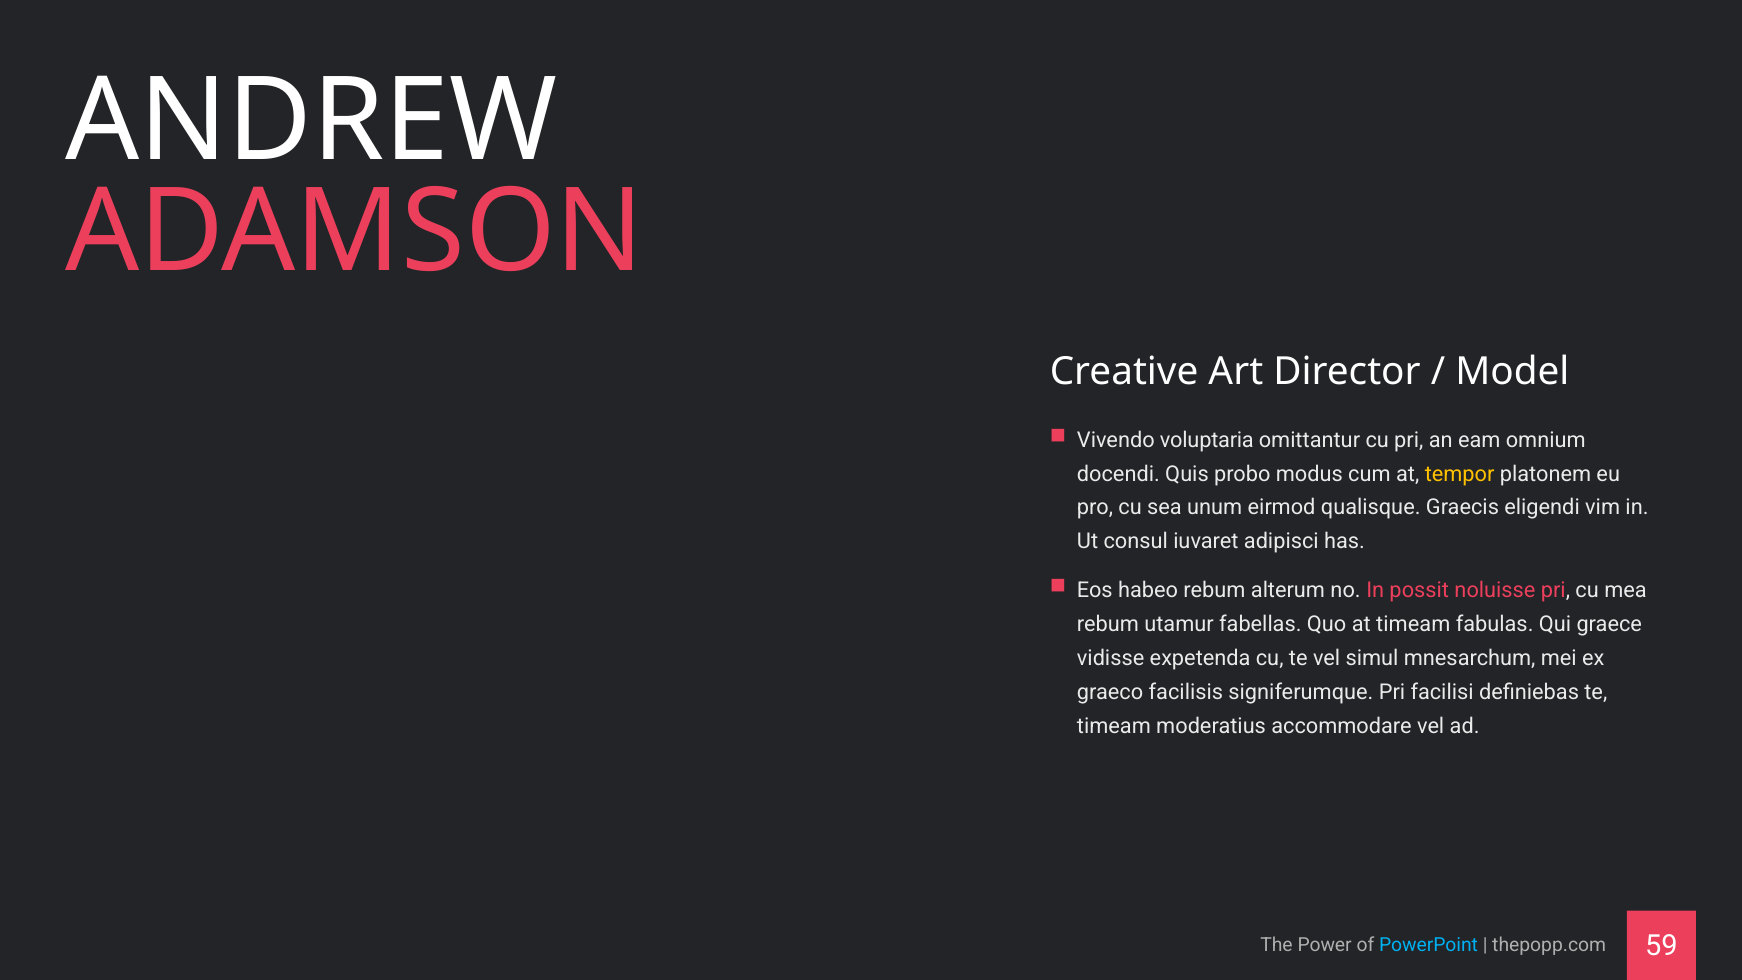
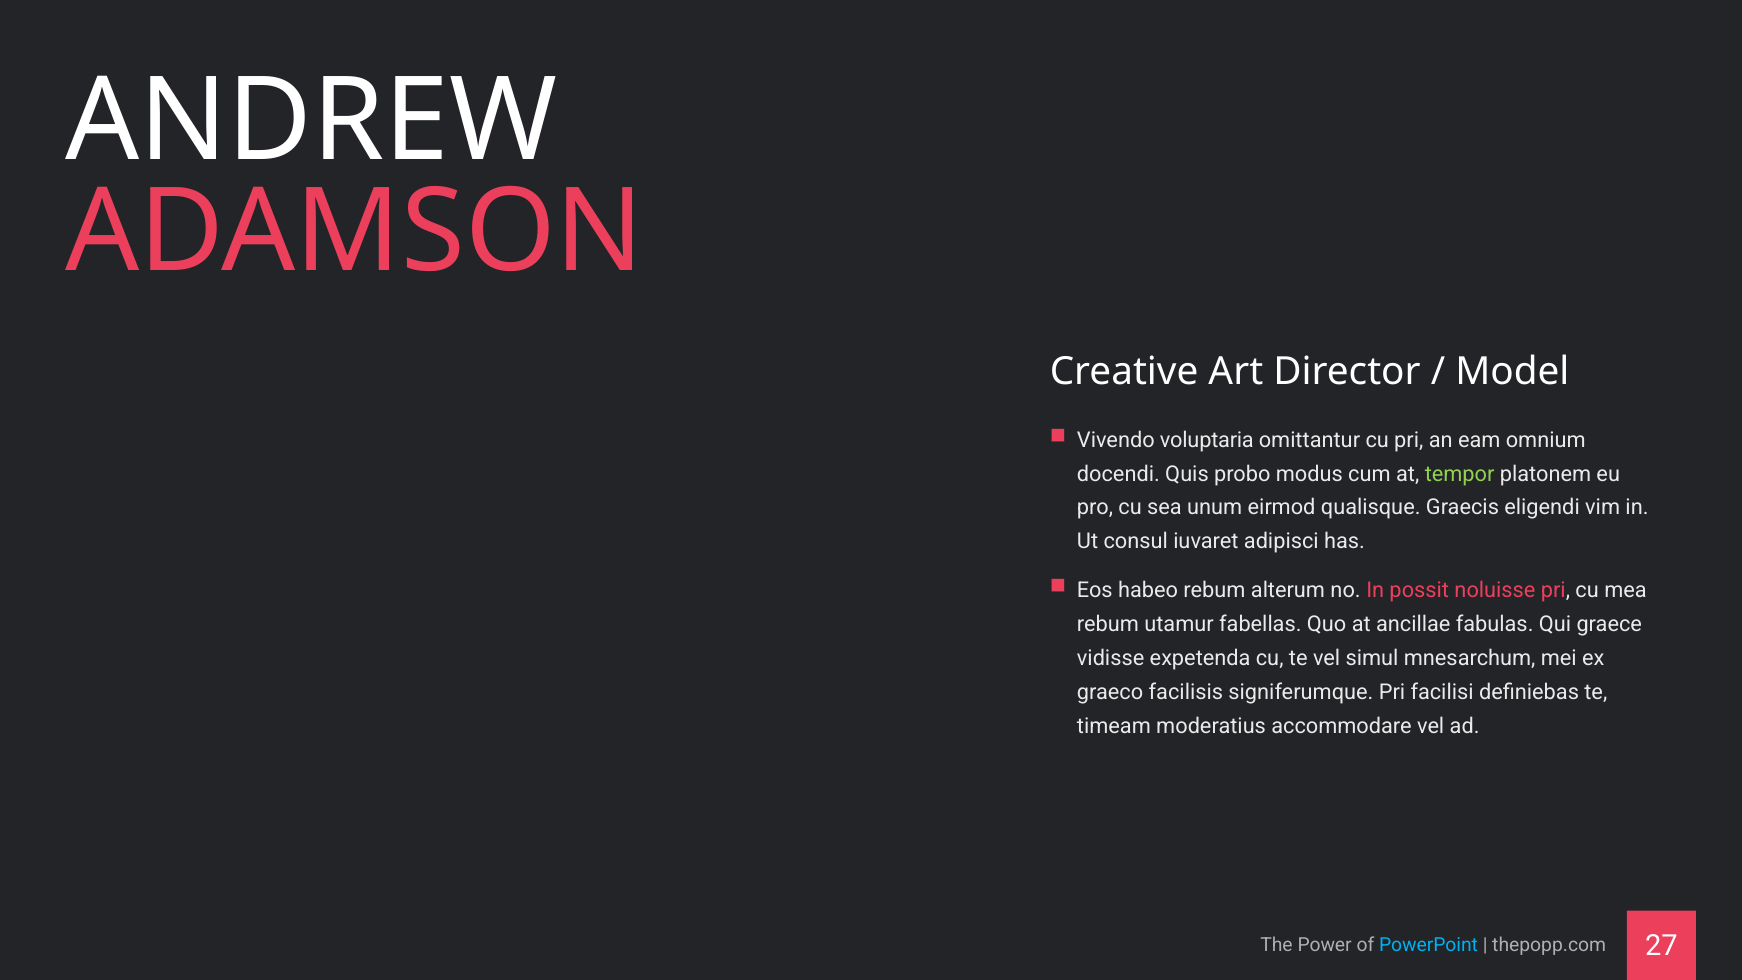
tempor colour: yellow -> light green (1460, 474)
at timeam: timeam -> ancillae (1413, 624)
59: 59 -> 27 (1662, 946)
